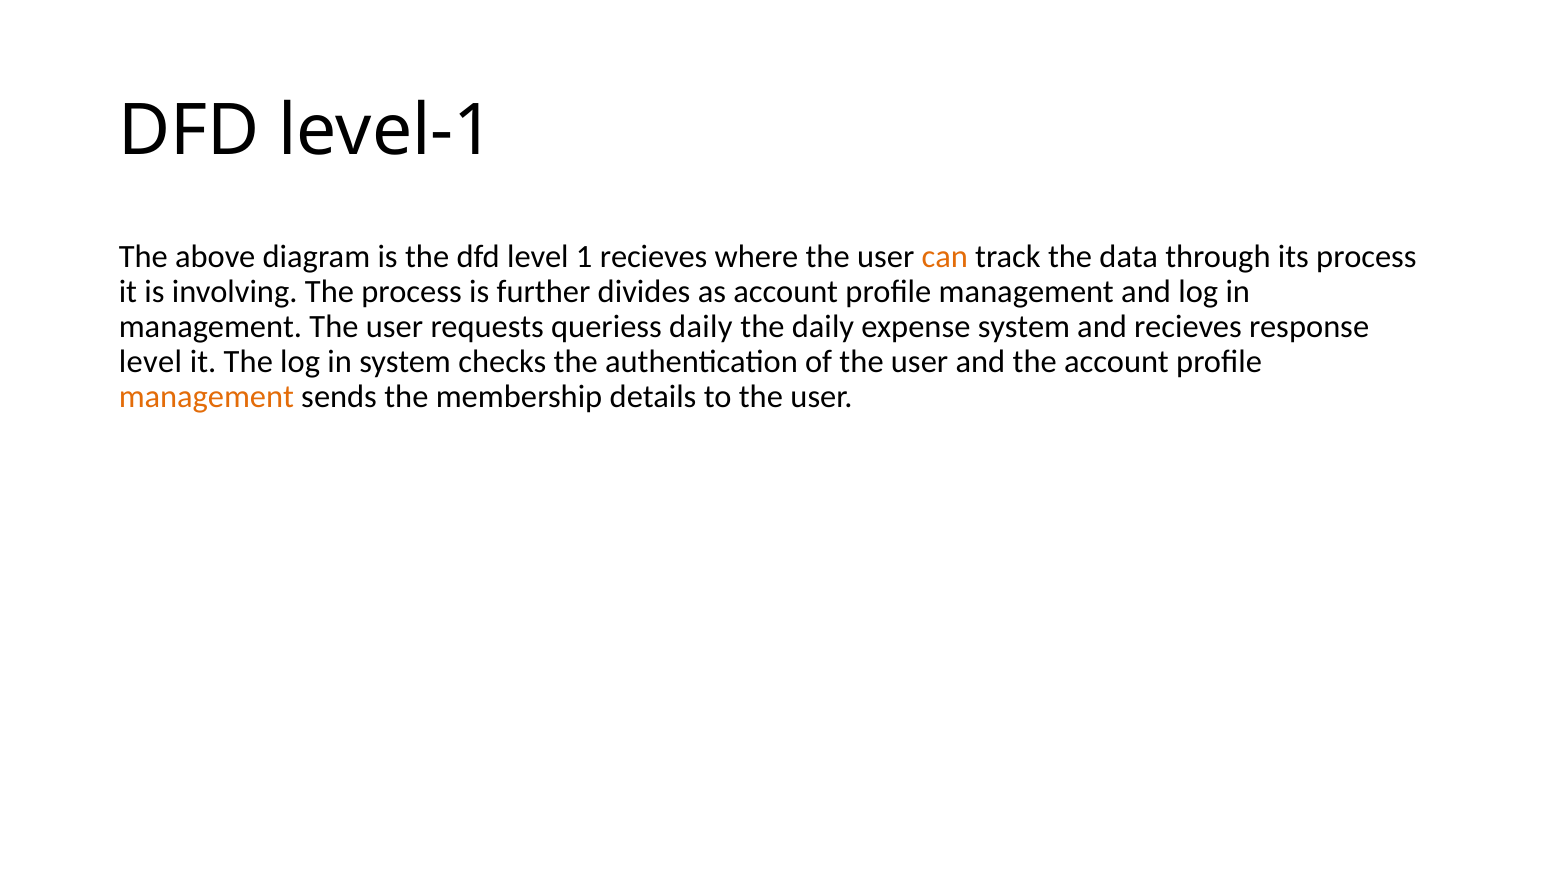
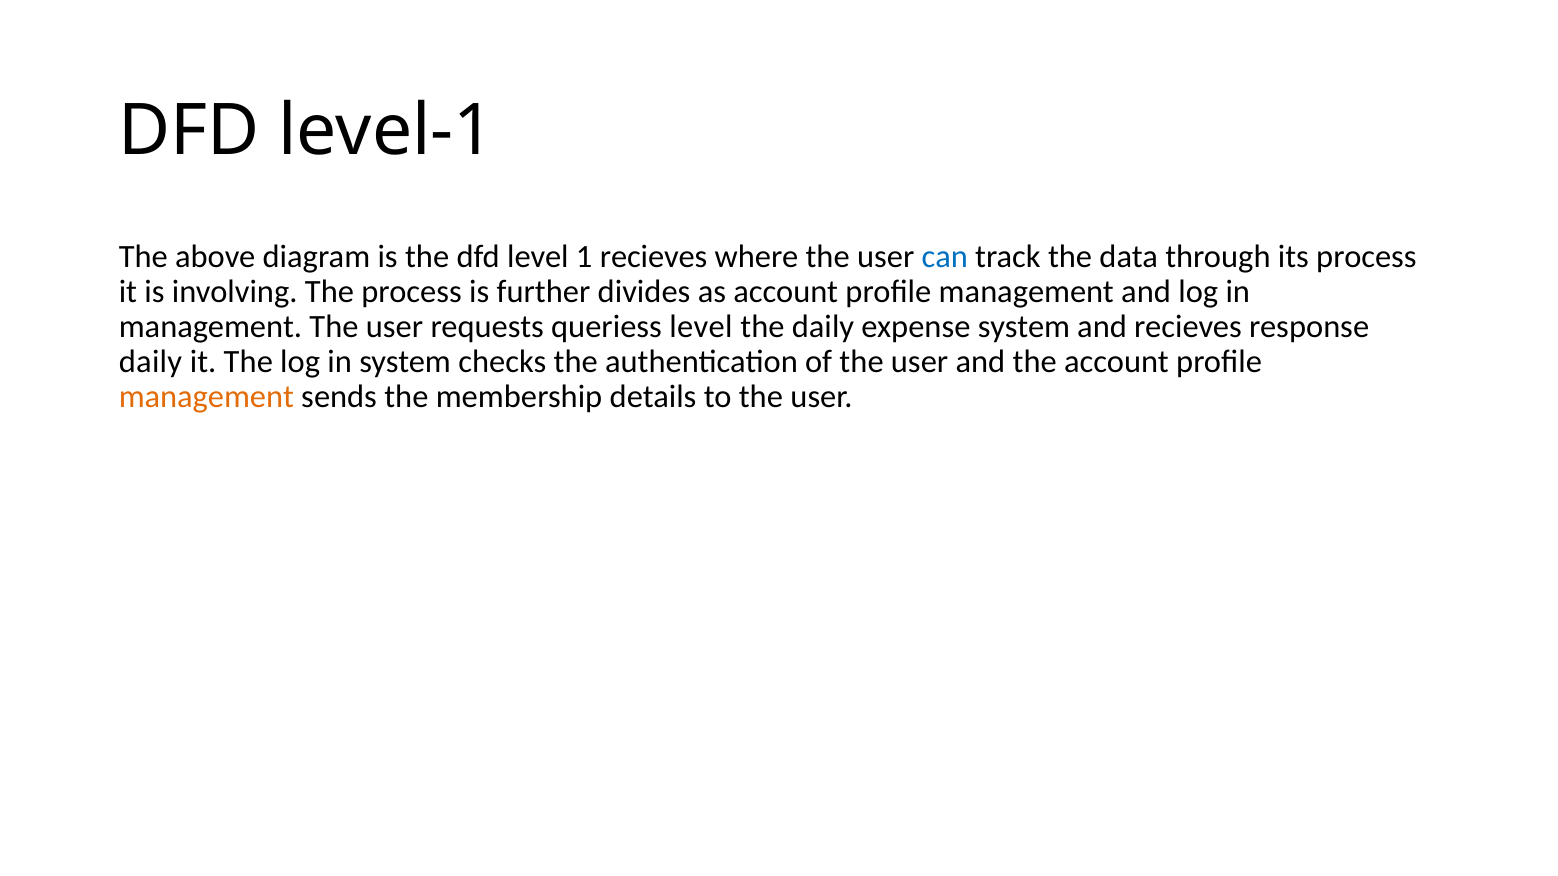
can colour: orange -> blue (945, 256)
queriess daily: daily -> level (701, 327)
level: level -> daily (150, 362)
